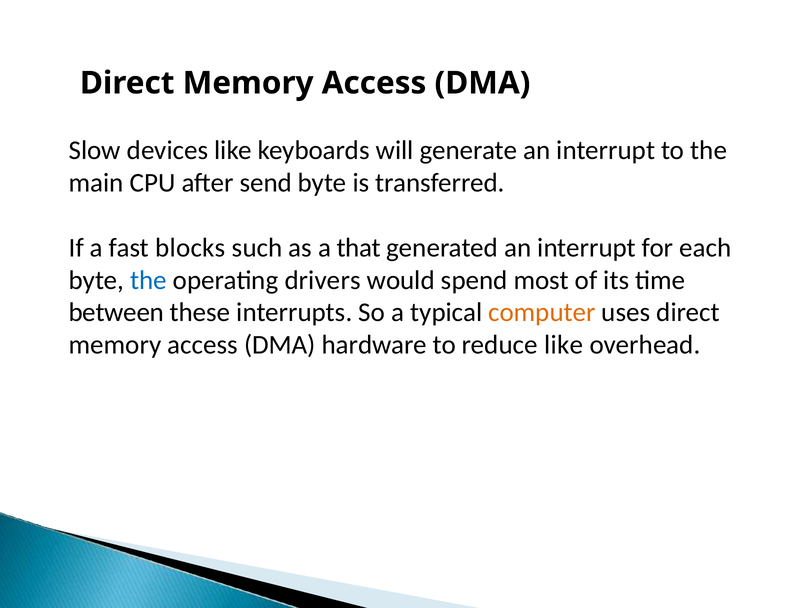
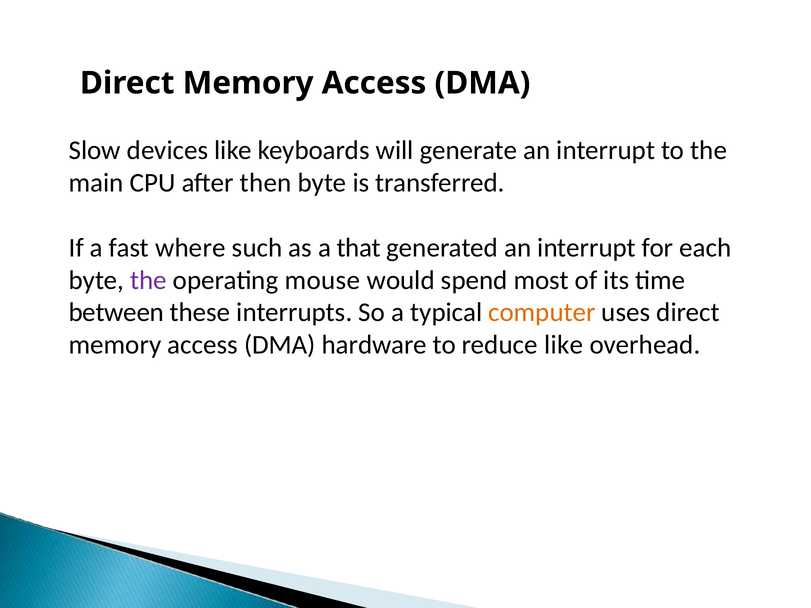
send: send -> then (266, 183)
blocks: blocks -> where (190, 248)
the colour: blue -> purple (149, 280)
drivers: drivers -> mouse (323, 280)
